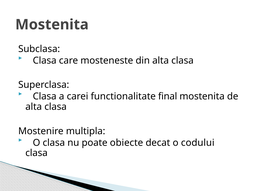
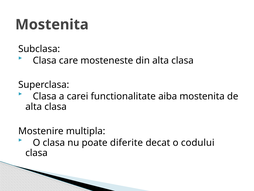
final: final -> aiba (168, 96)
obiecte: obiecte -> diferite (126, 142)
